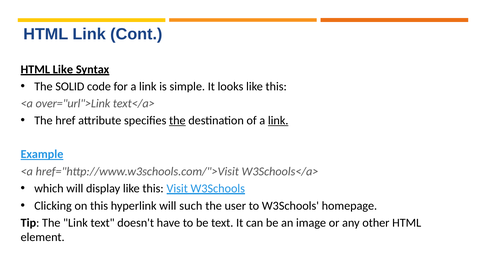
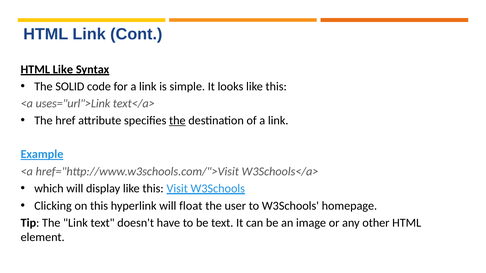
over="url">Link: over="url">Link -> uses="url">Link (73, 104)
link underline: present -> none (278, 121)
such: such -> float (191, 206)
